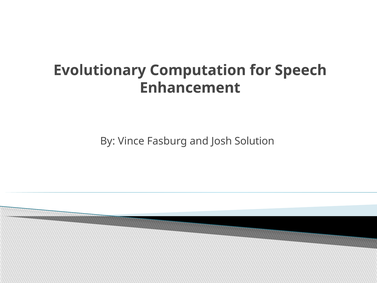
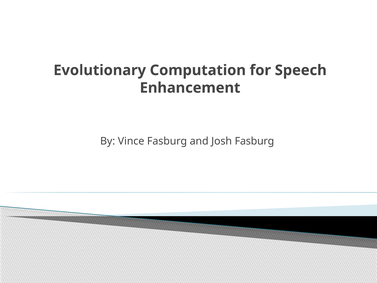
Josh Solution: Solution -> Fasburg (254, 141)
